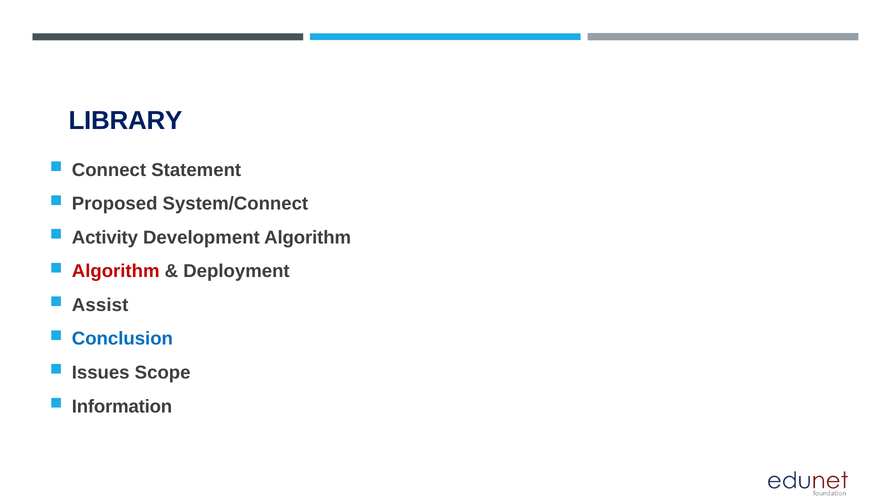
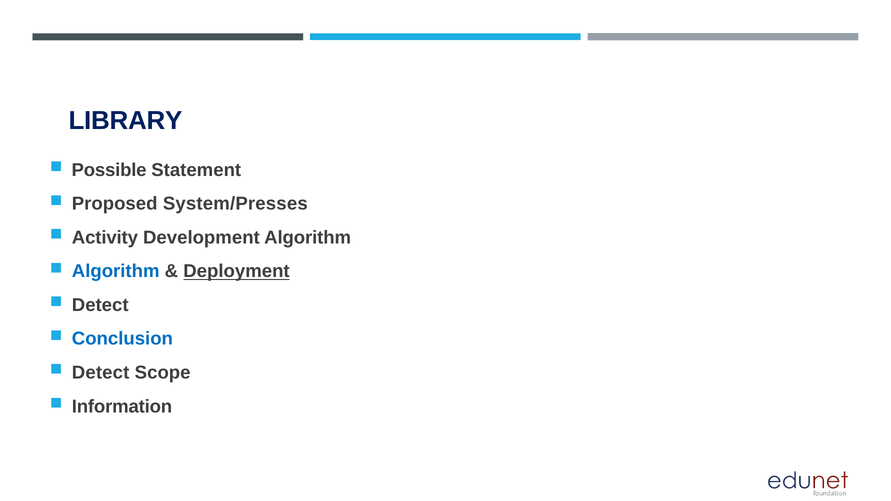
Connect: Connect -> Possible (109, 170)
System/Connect: System/Connect -> System/Presses (235, 204)
Algorithm colour: red -> blue (116, 271)
Deployment underline: none -> present (236, 271)
Assist: Assist -> Detect (100, 305)
Issues: Issues -> Detect (101, 373)
